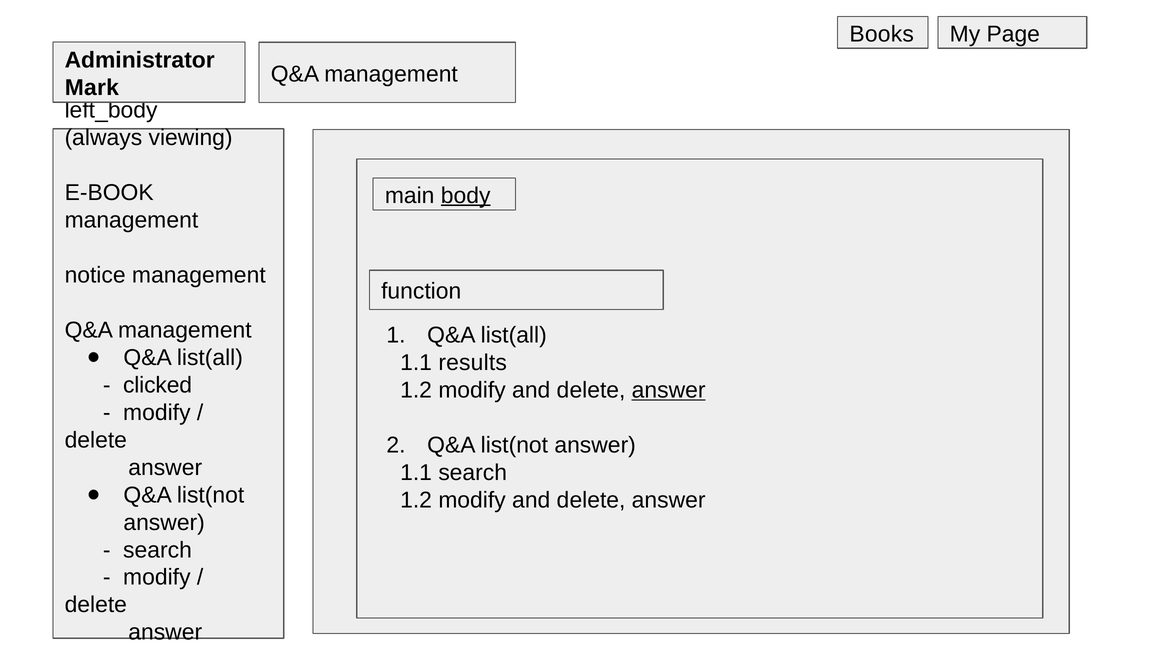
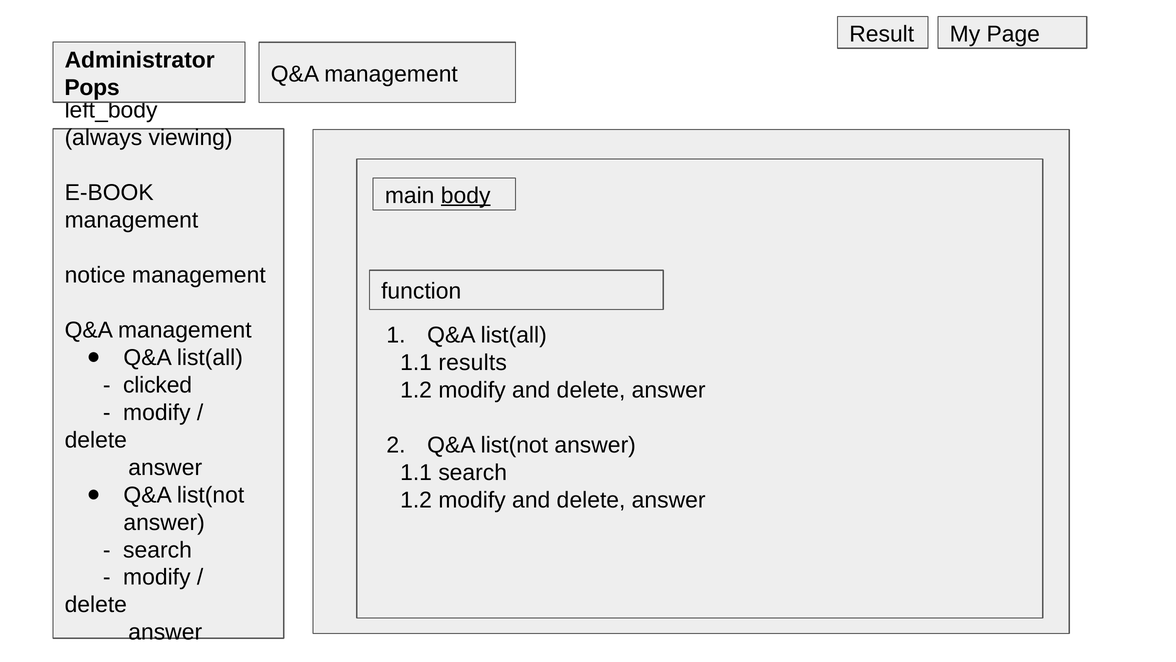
Books: Books -> Result (882, 34)
Mark: Mark -> Pops (92, 87)
answer underline: present -> none (669, 390)
